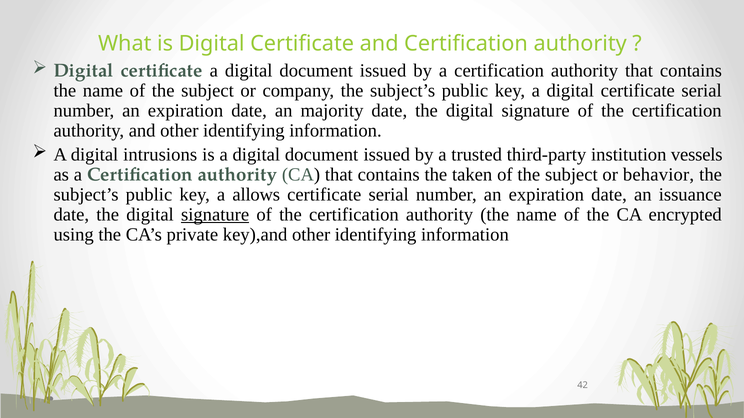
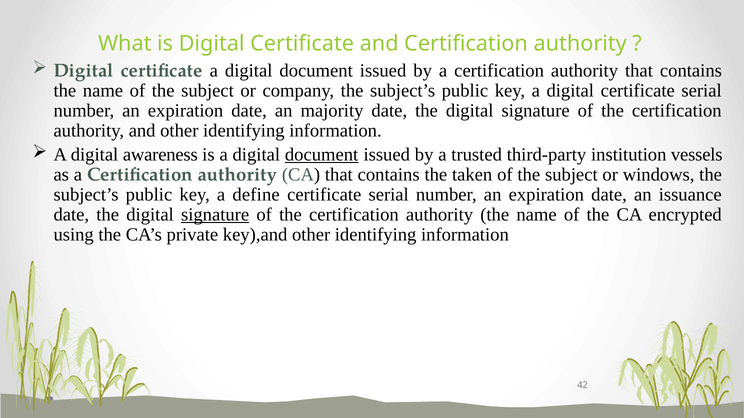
intrusions: intrusions -> awareness (160, 155)
document underline: none -> present (322, 155)
behavior: behavior -> windows (659, 175)
allows: allows -> define (256, 195)
